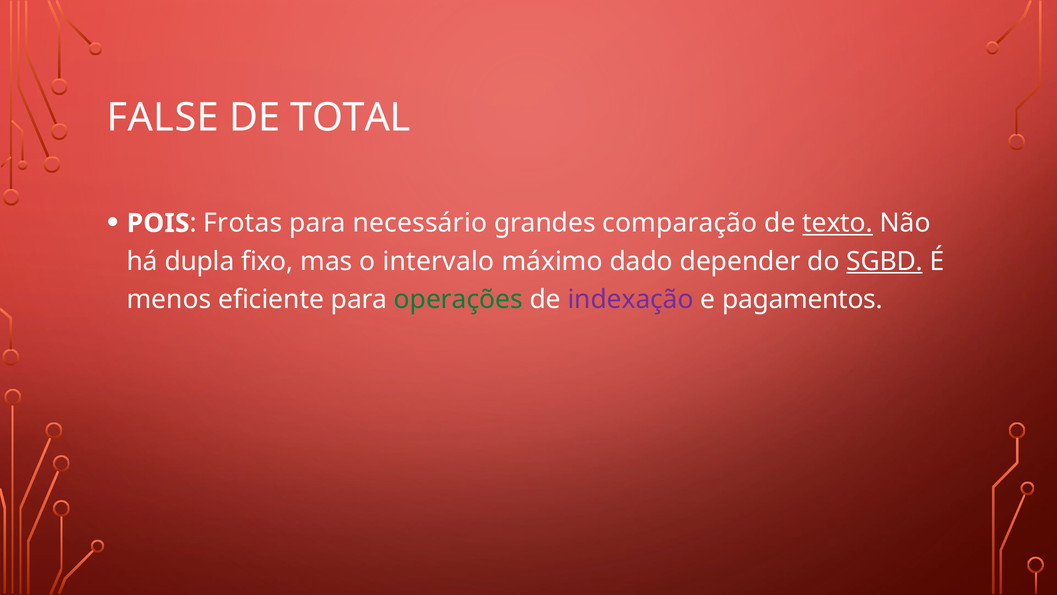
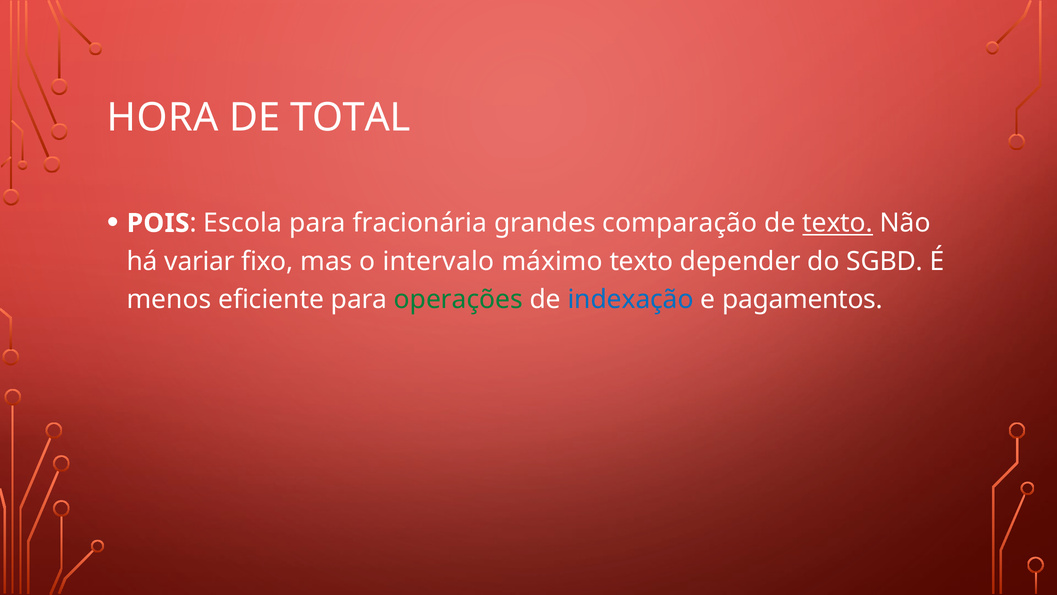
FALSE: FALSE -> HORA (163, 117)
Frotas: Frotas -> Escola (243, 223)
necessário: necessário -> fracionária (420, 223)
dupla: dupla -> variar (200, 261)
máximo dado: dado -> texto (641, 261)
SGBD underline: present -> none (885, 261)
indexação colour: purple -> blue (631, 299)
